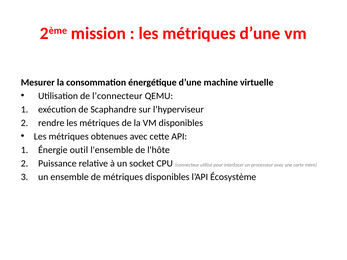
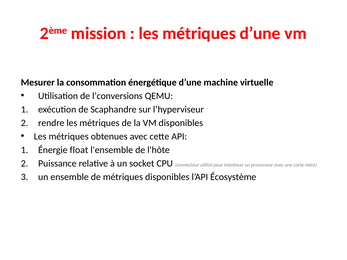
l’connecteur: l’connecteur -> l’conversions (117, 96)
outil: outil -> float (79, 150)
